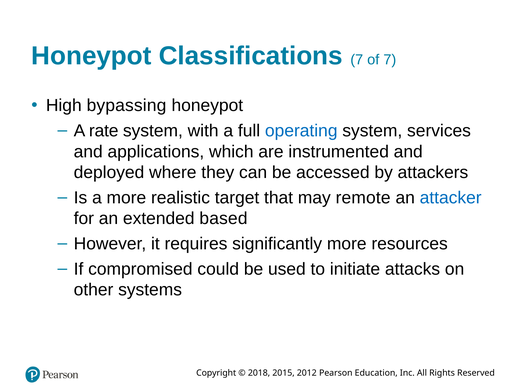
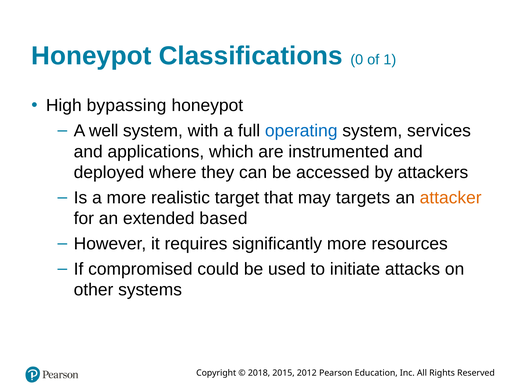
Classifications 7: 7 -> 0 (357, 60)
of 7: 7 -> 1 (390, 60)
rate: rate -> well (104, 131)
remote: remote -> targets (363, 198)
attacker colour: blue -> orange (451, 198)
